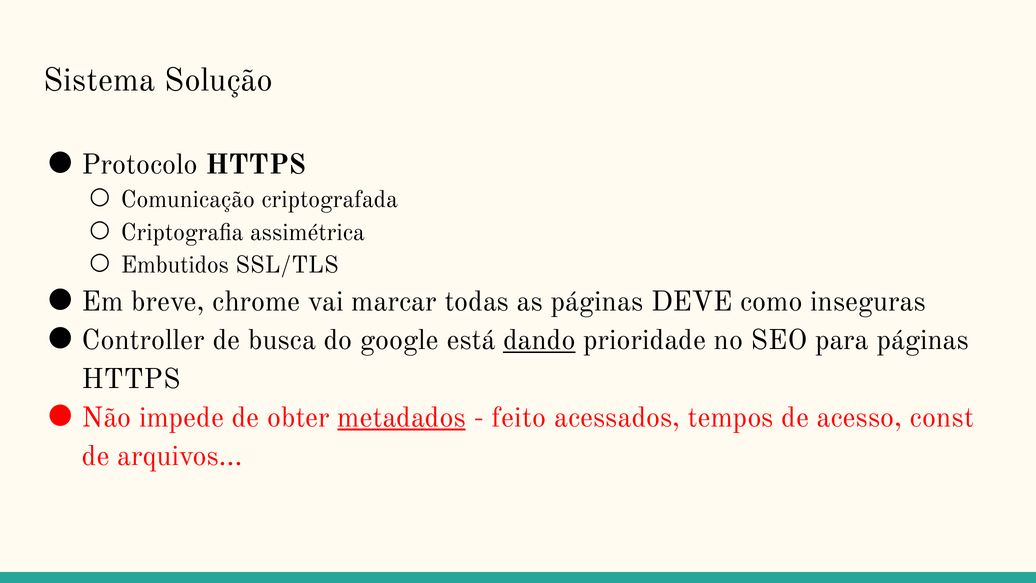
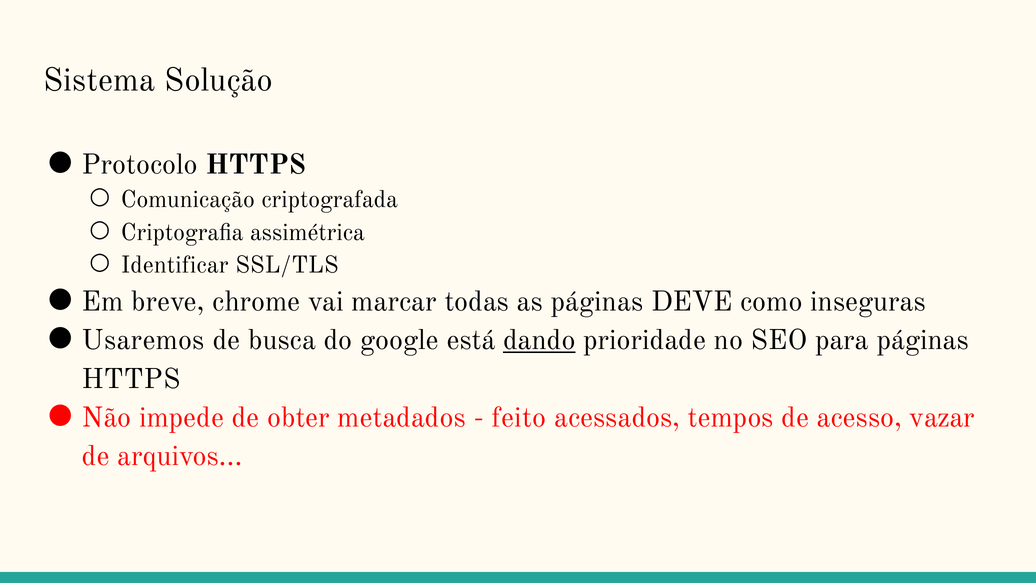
Embutidos: Embutidos -> Identificar (175, 265)
Controller: Controller -> Usaremos (143, 340)
metadados underline: present -> none (402, 417)
const: const -> vazar (942, 417)
